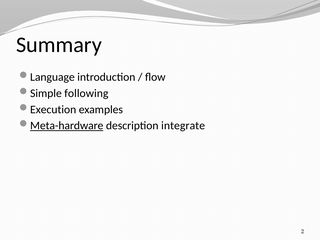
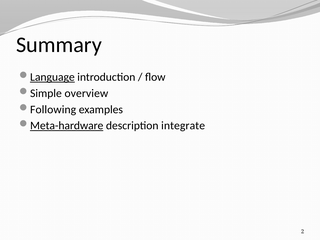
Language underline: none -> present (52, 77)
following: following -> overview (86, 93)
Execution: Execution -> Following (53, 109)
